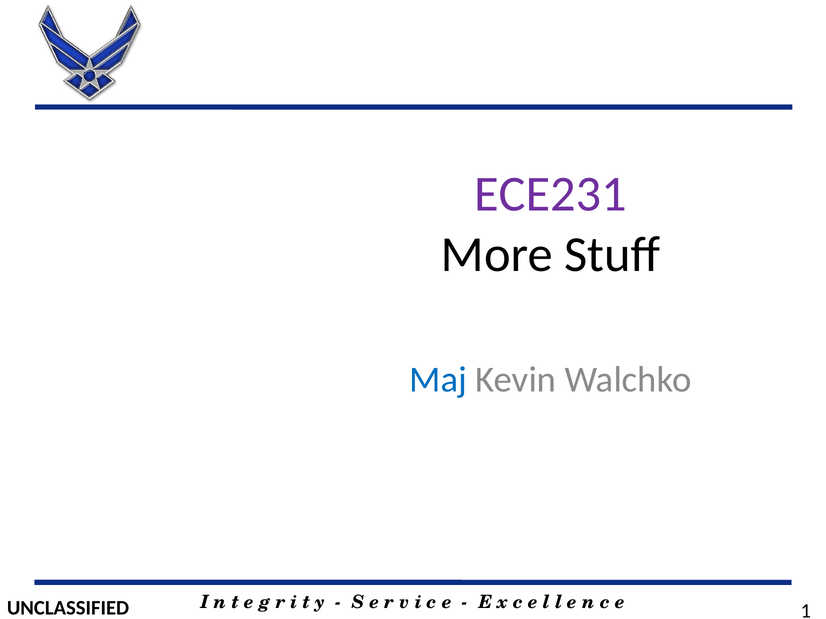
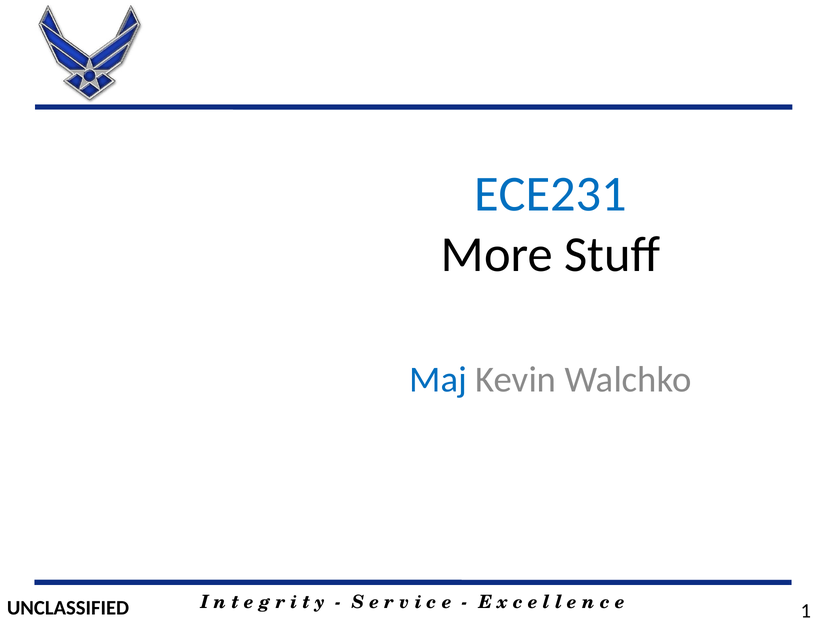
ECE231 colour: purple -> blue (551, 194)
